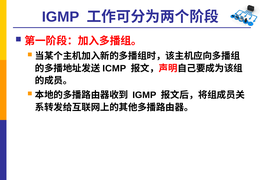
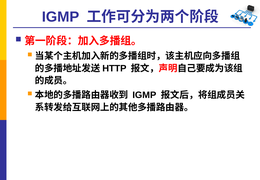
ICMP: ICMP -> HTTP (114, 68)
